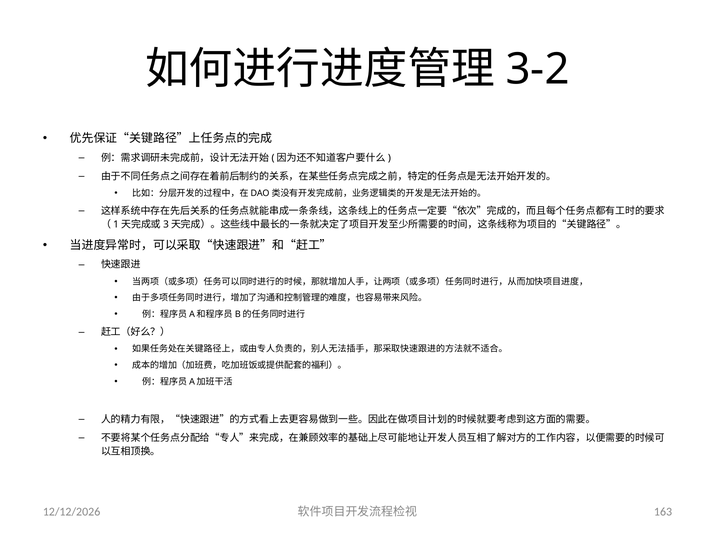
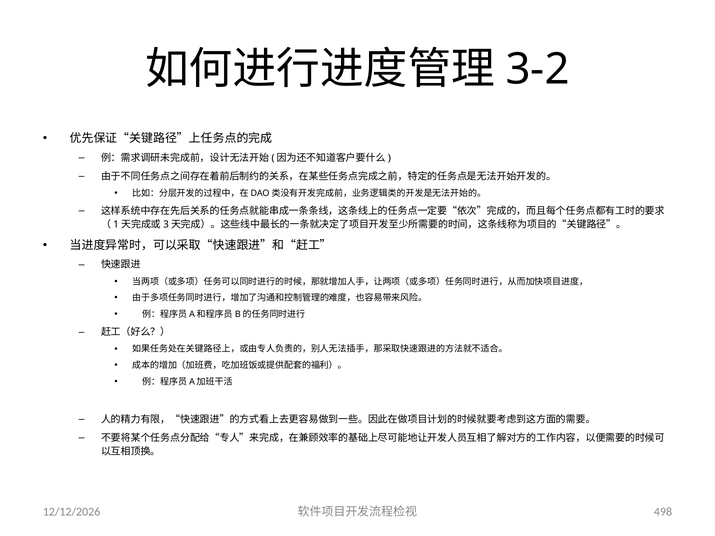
163: 163 -> 498 (663, 512)
